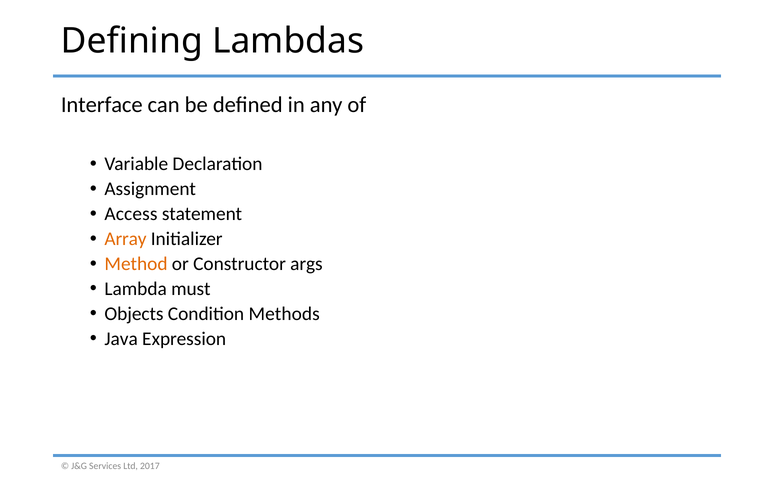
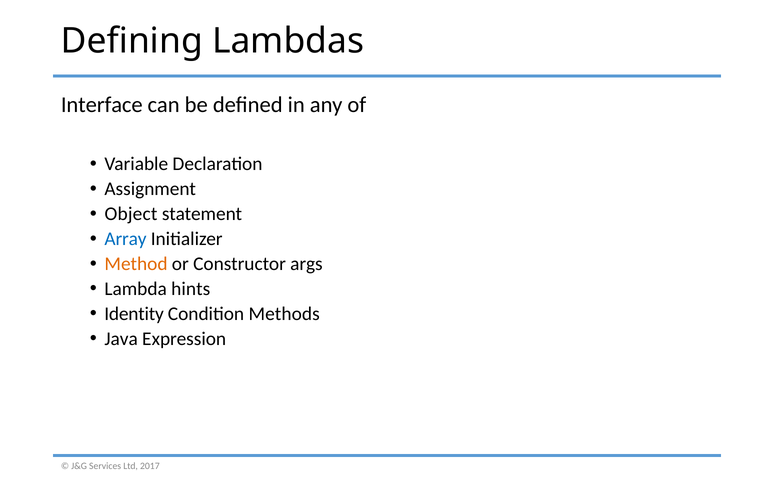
Access: Access -> Object (131, 214)
Array colour: orange -> blue (126, 239)
must: must -> hints (191, 289)
Objects: Objects -> Identity (134, 314)
